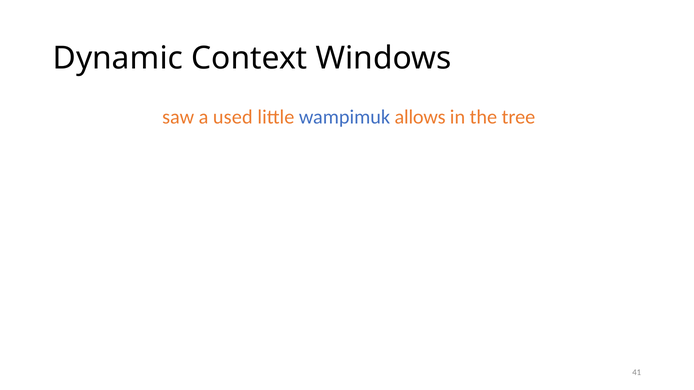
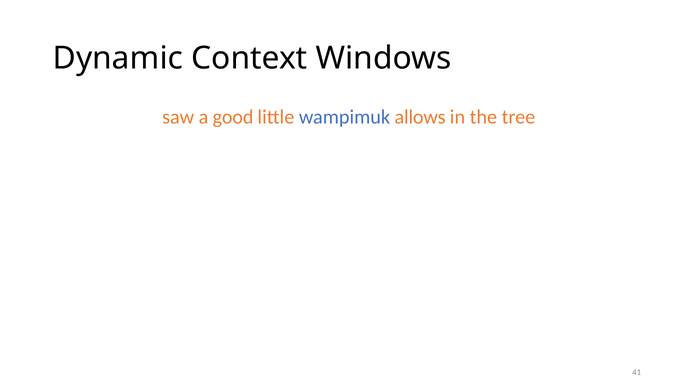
used: used -> good (233, 117)
